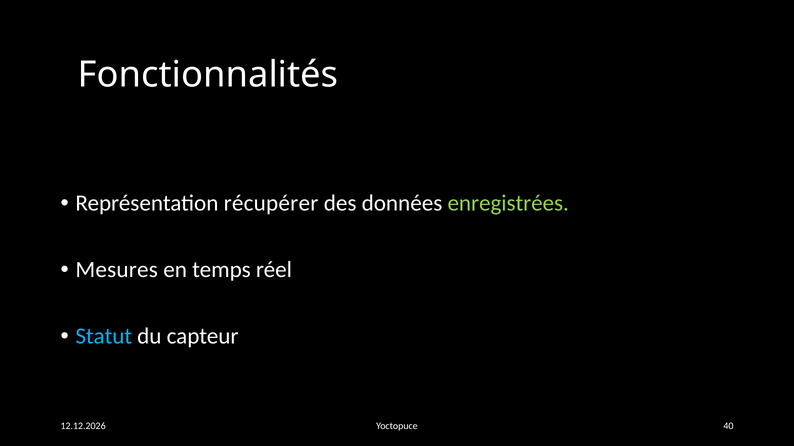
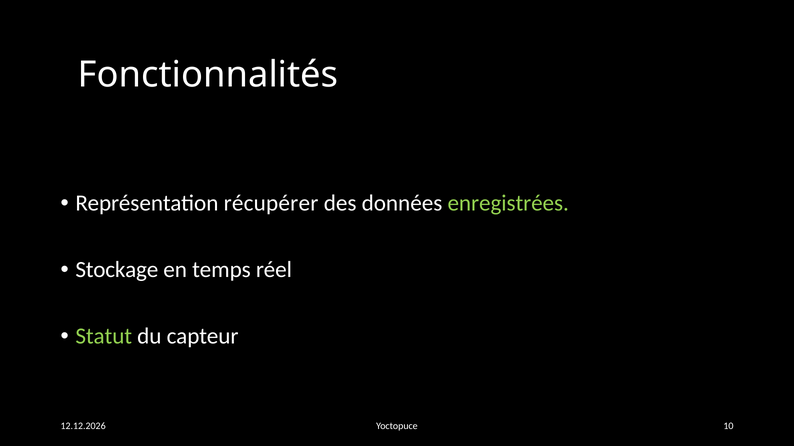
Mesures: Mesures -> Stockage (117, 270)
Statut colour: light blue -> light green (104, 337)
40: 40 -> 10 (728, 426)
